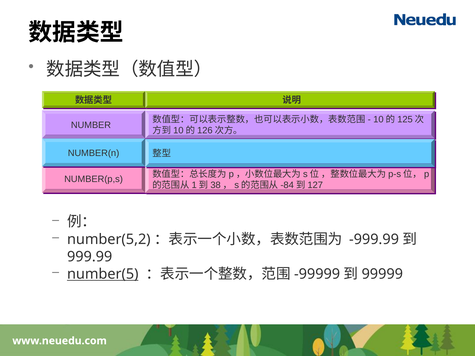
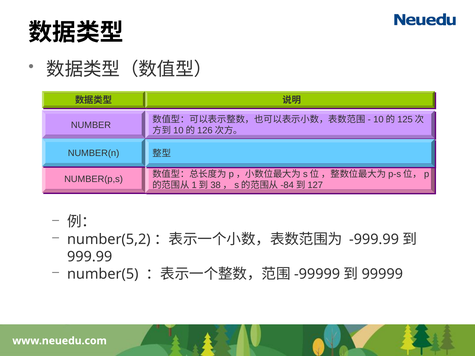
number(5 underline: present -> none (103, 274)
